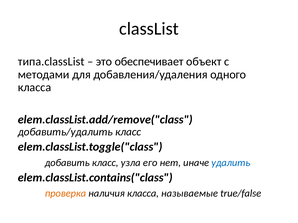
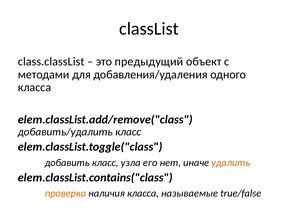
типа.classList: типа.classList -> class.classList (51, 62)
обеспечивает: обеспечивает -> предыдущий (149, 62)
удалить colour: blue -> orange (231, 163)
